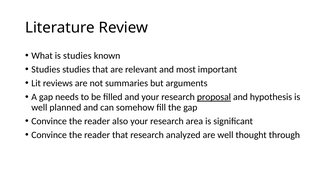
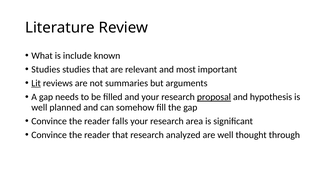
is studies: studies -> include (77, 56)
Lit underline: none -> present (36, 83)
also: also -> falls (120, 122)
